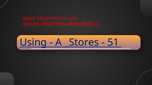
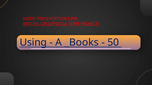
_Stores: _Stores -> _Books (82, 43)
51: 51 -> 50 (113, 43)
